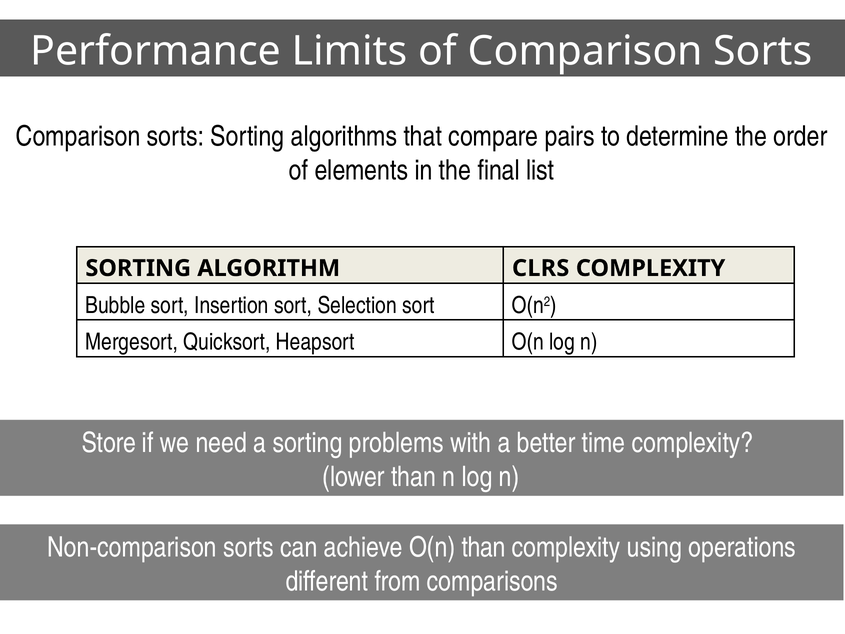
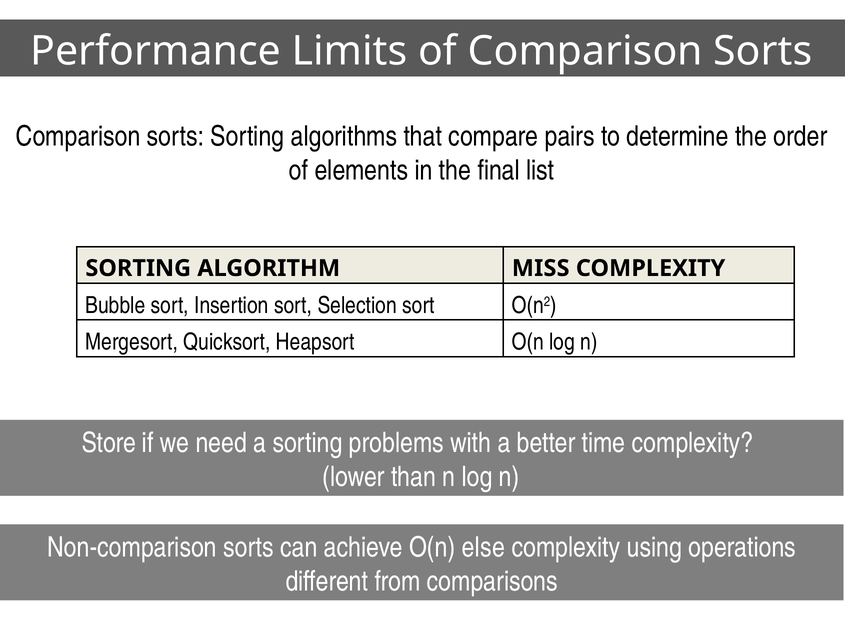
CLRS: CLRS -> MISS (541, 268)
O(n than: than -> else (483, 547)
